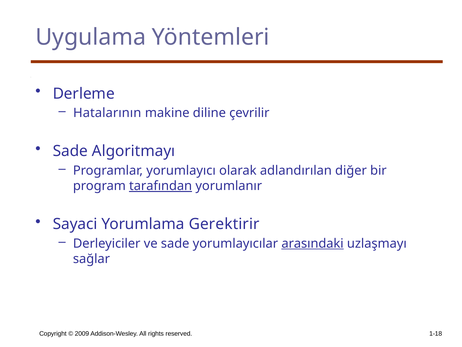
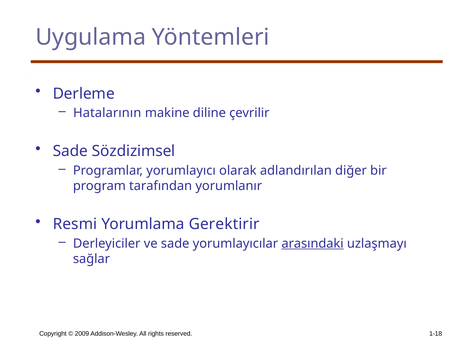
Algoritmayı: Algoritmayı -> Sözdizimsel (134, 151)
tarafından underline: present -> none (161, 186)
Sayaci: Sayaci -> Resmi (75, 224)
